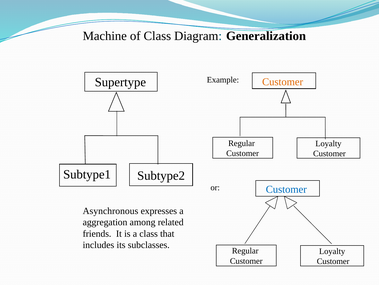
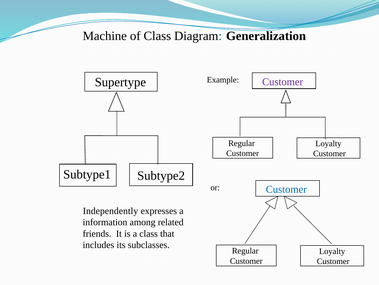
Customer colour: orange -> purple (283, 82)
Asynchronous: Asynchronous -> Independently (110, 210)
aggregation: aggregation -> information (105, 222)
